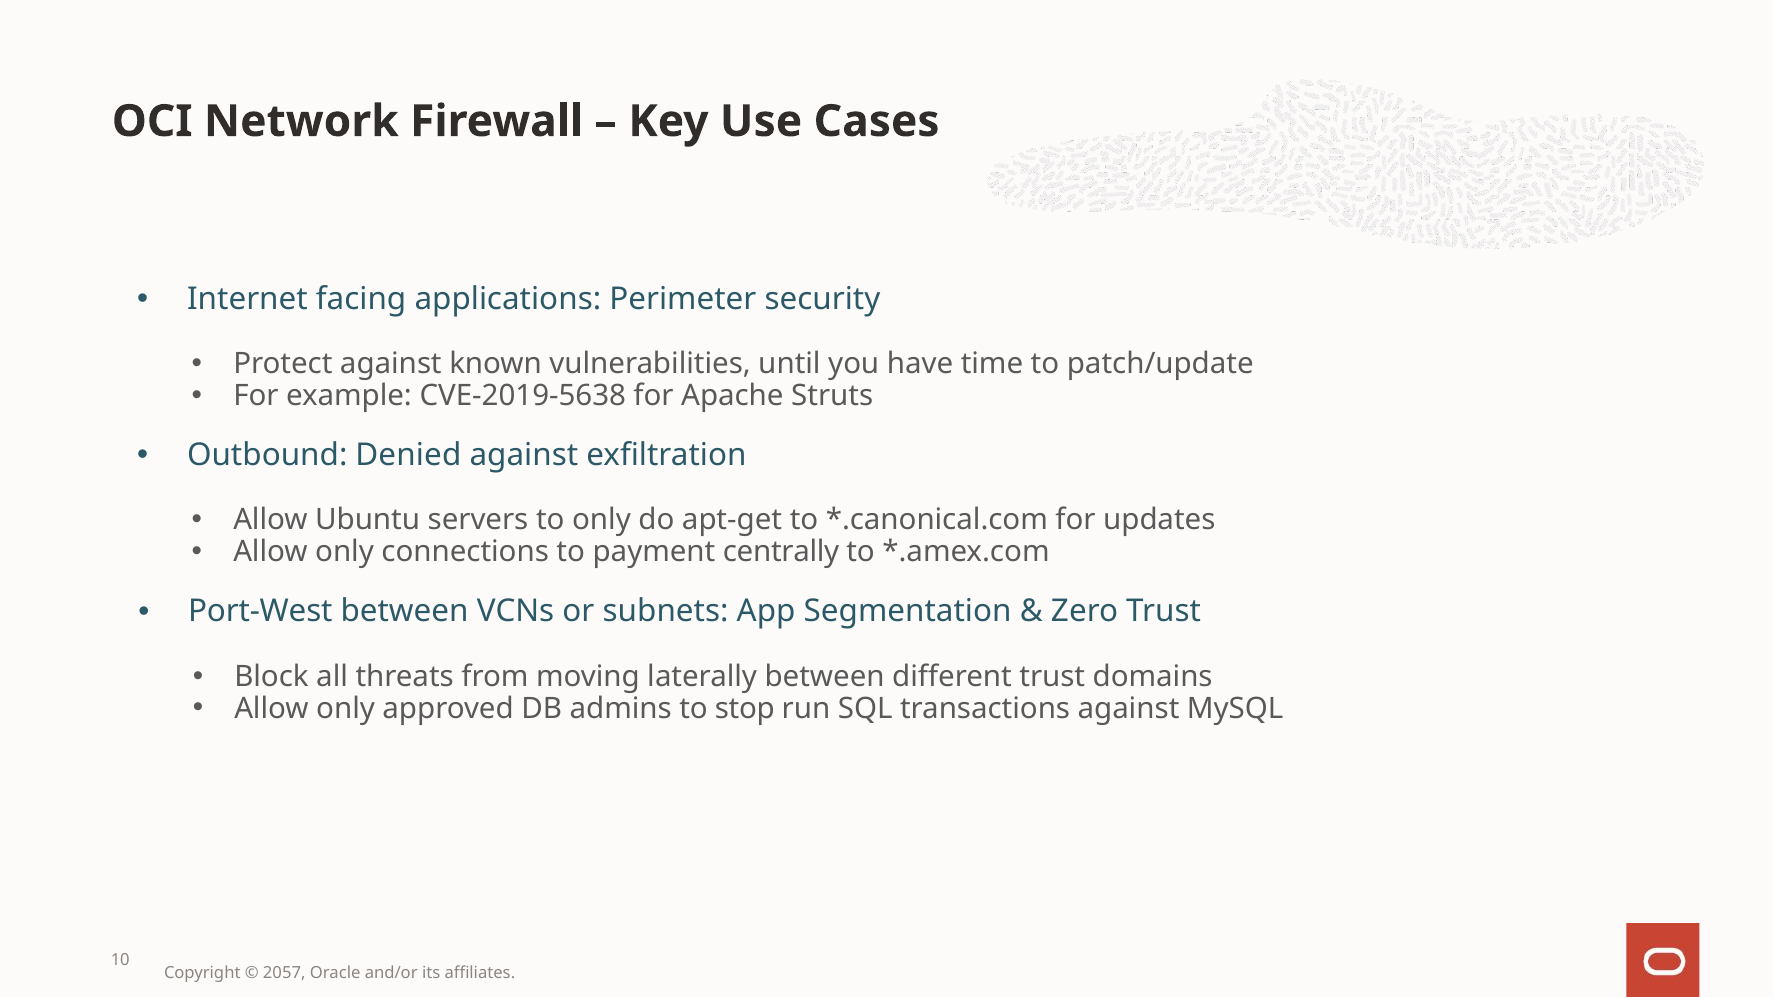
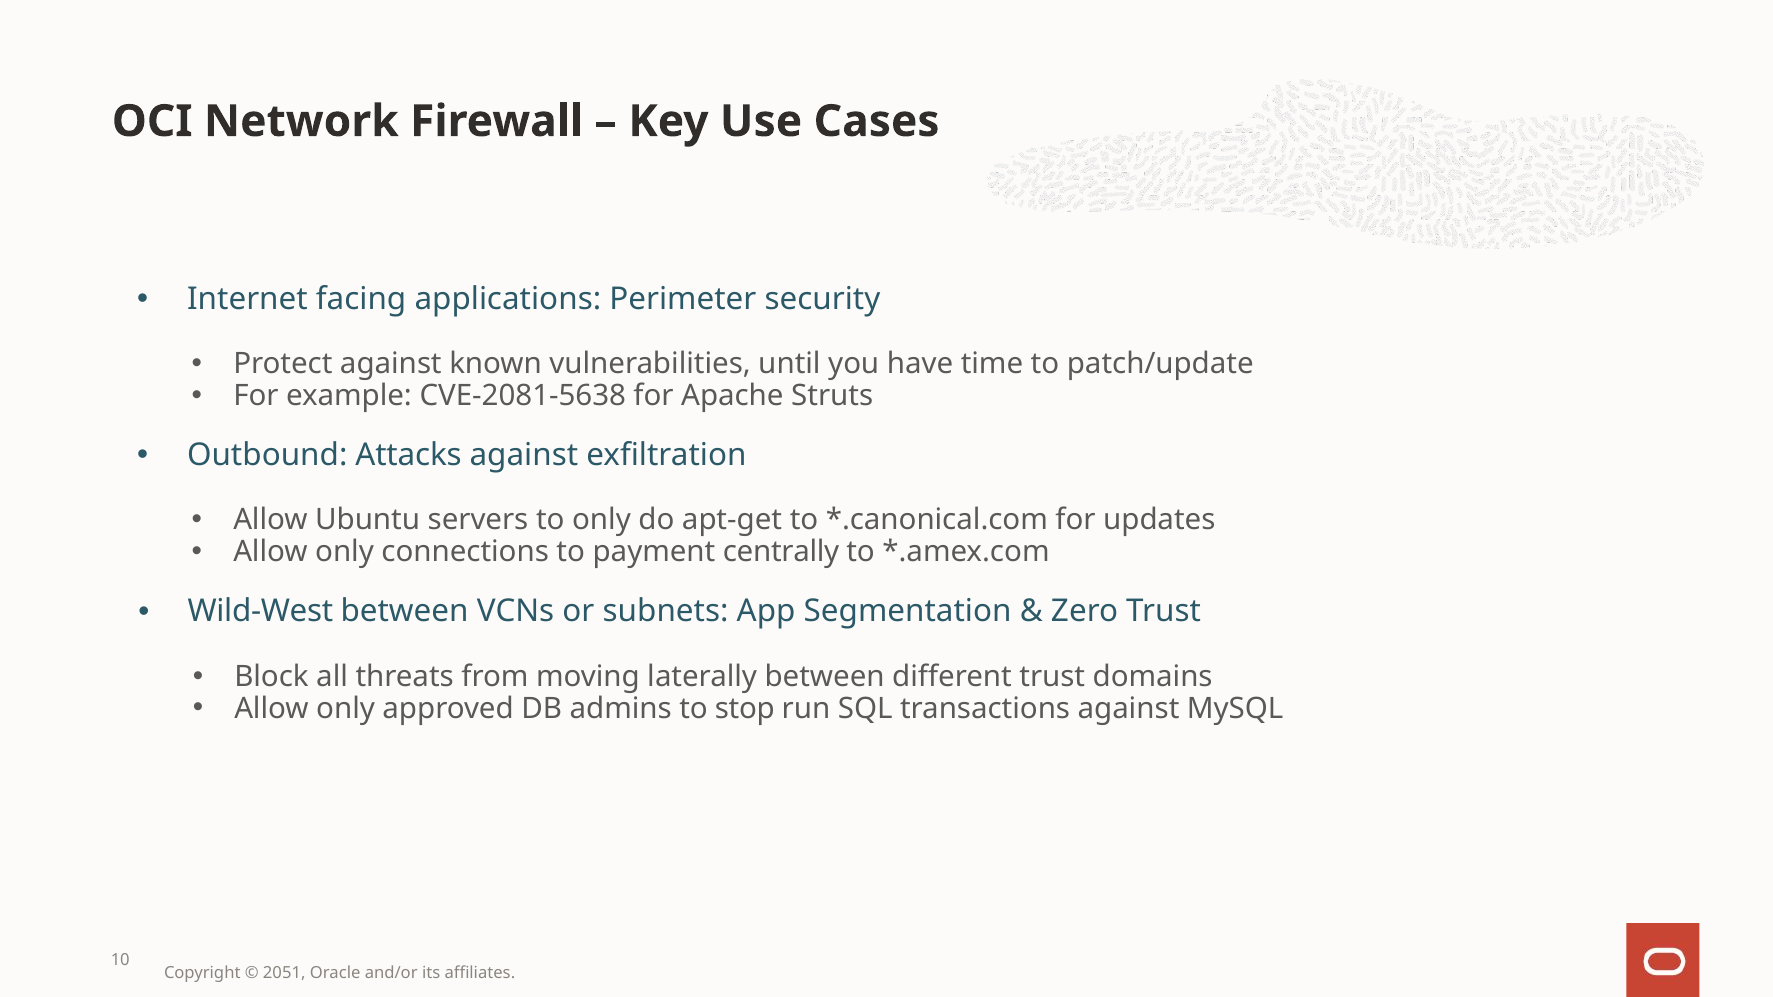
CVE-2019-5638: CVE-2019-5638 -> CVE-2081-5638 (523, 396)
Denied: Denied -> Attacks (409, 455)
Port-West: Port-West -> Wild-West (260, 612)
2057: 2057 -> 2051 (284, 973)
